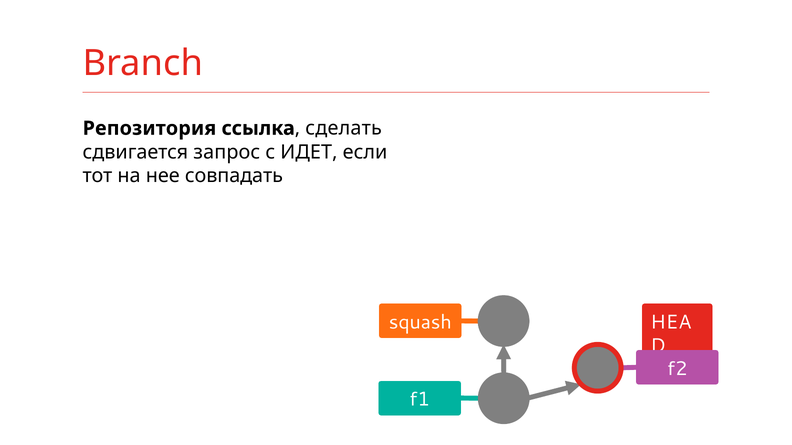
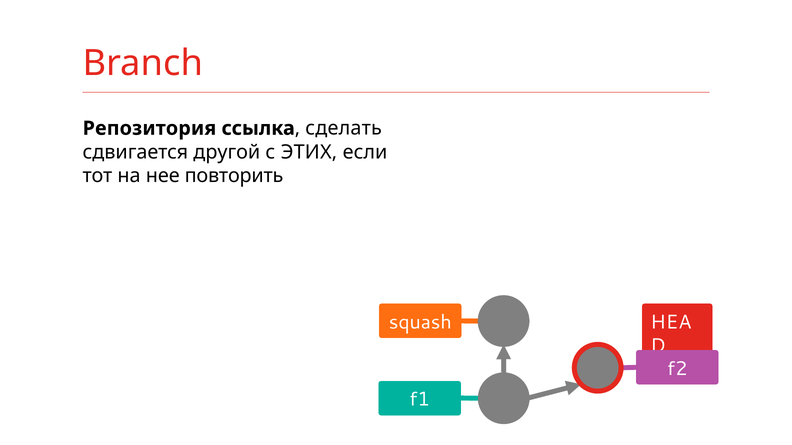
запрос: запрос -> другой (227, 152)
ИДЕТ: ИДЕТ -> ЭТИХ (309, 152)
совпадать: совпадать -> повторить (234, 176)
